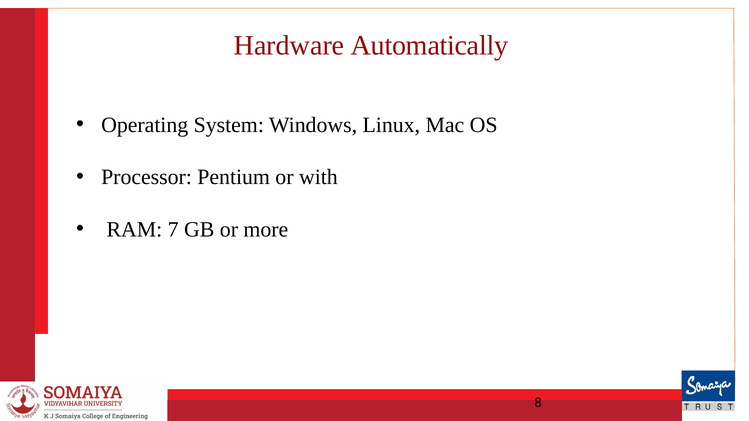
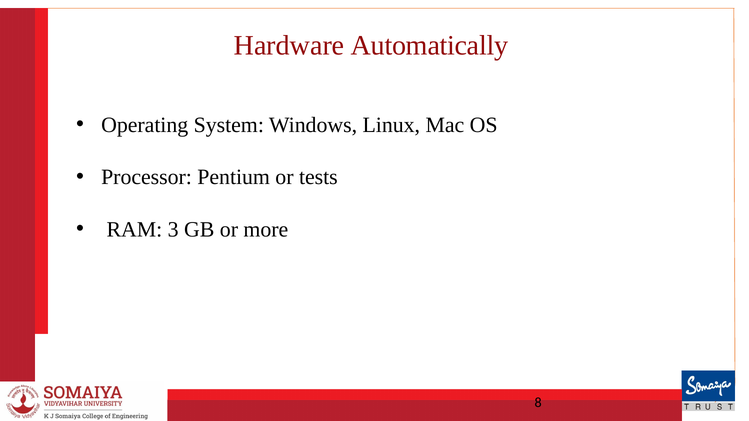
with: with -> tests (318, 177)
7: 7 -> 3 (173, 230)
